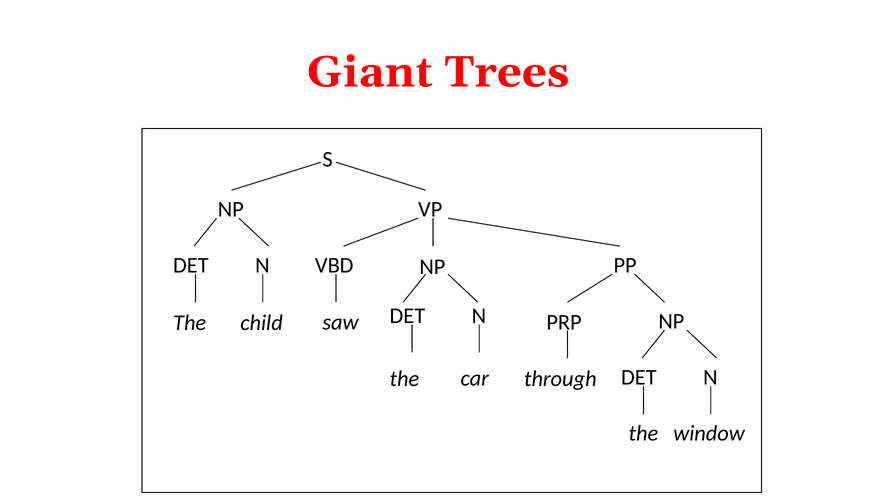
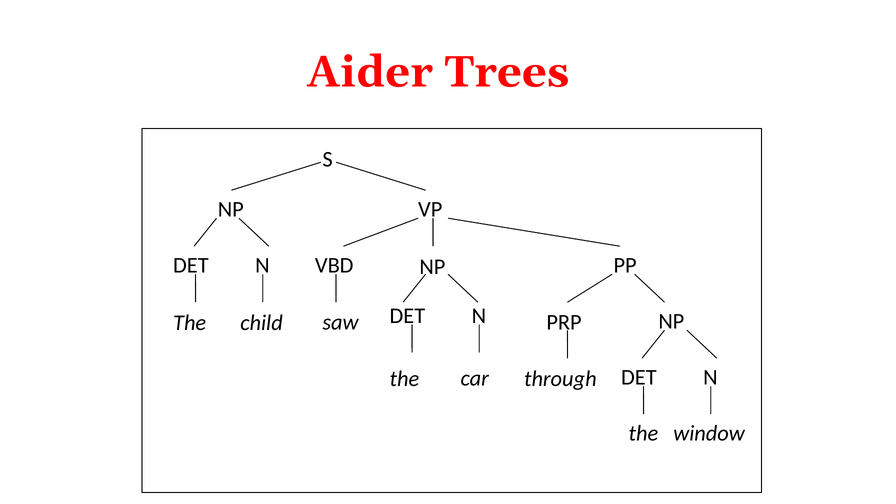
Giant: Giant -> Aider (370, 72)
